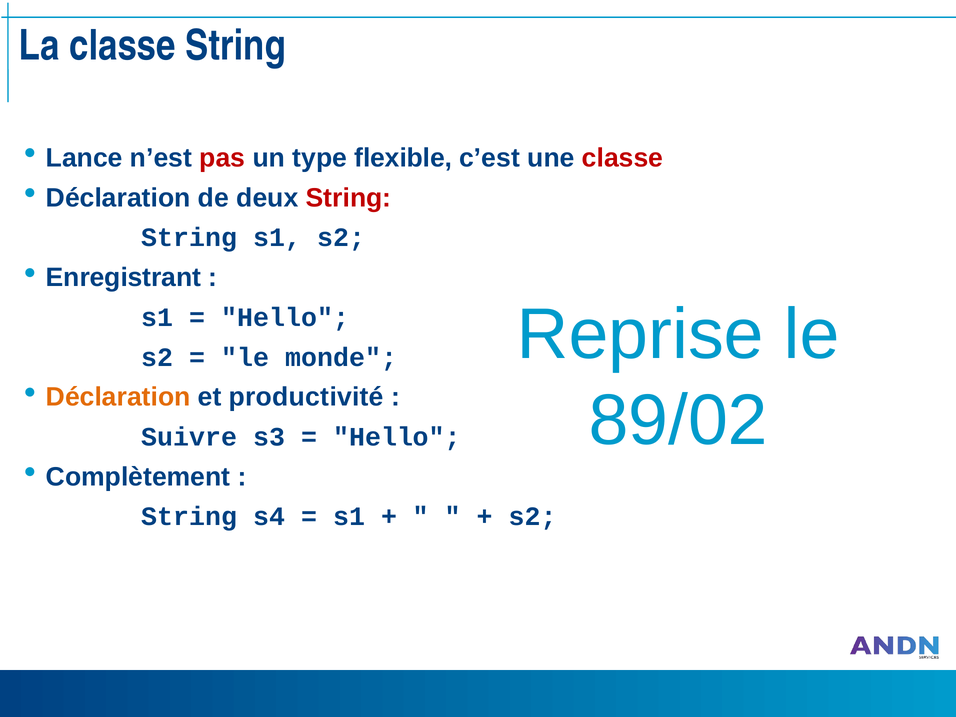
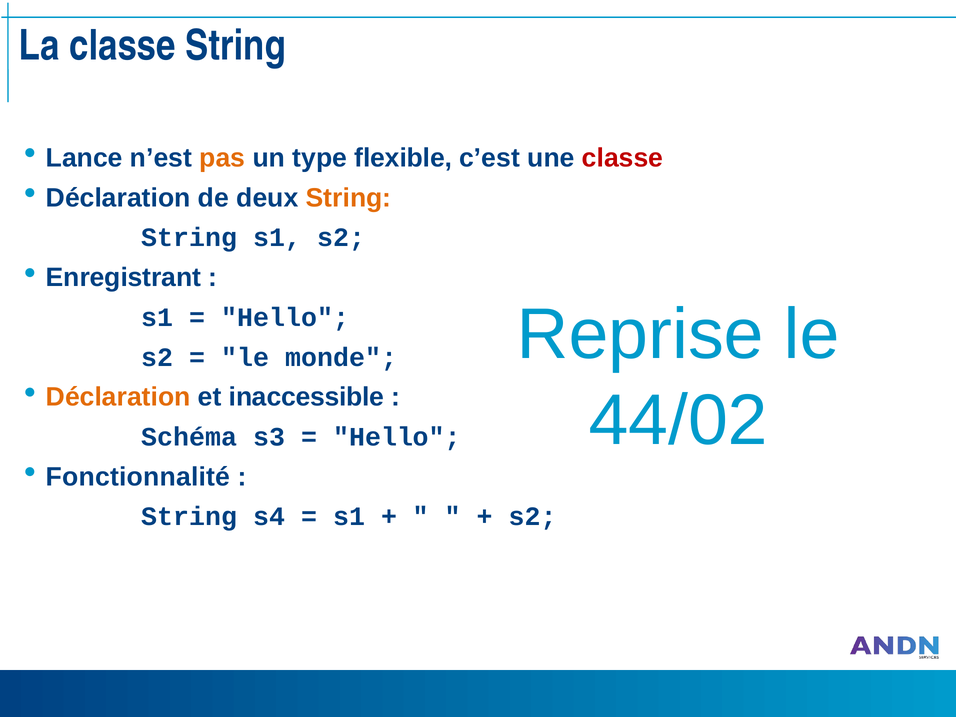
pas colour: red -> orange (222, 158)
String colour: red -> orange (349, 198)
productivité: productivité -> inaccessible (307, 397)
89/02: 89/02 -> 44/02 (678, 421)
Suivre: Suivre -> Schéma (189, 437)
Complètement: Complètement -> Fonctionnalité (138, 477)
